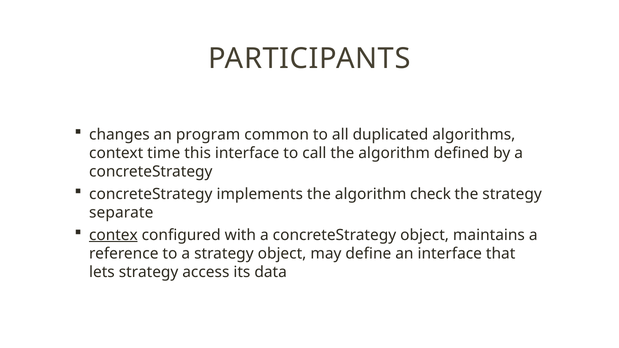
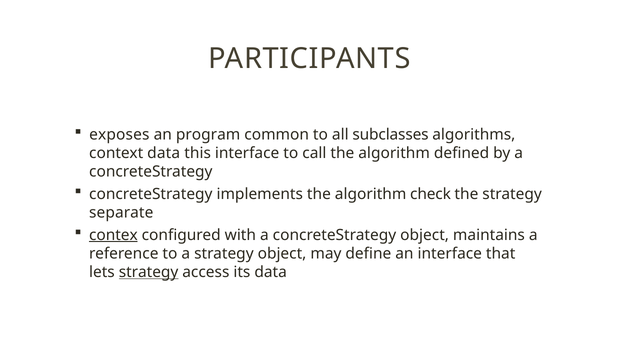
changes: changes -> exposes (119, 135)
duplicated: duplicated -> subclasses (391, 135)
context time: time -> data (164, 153)
strategy underline: none -> present (149, 272)
